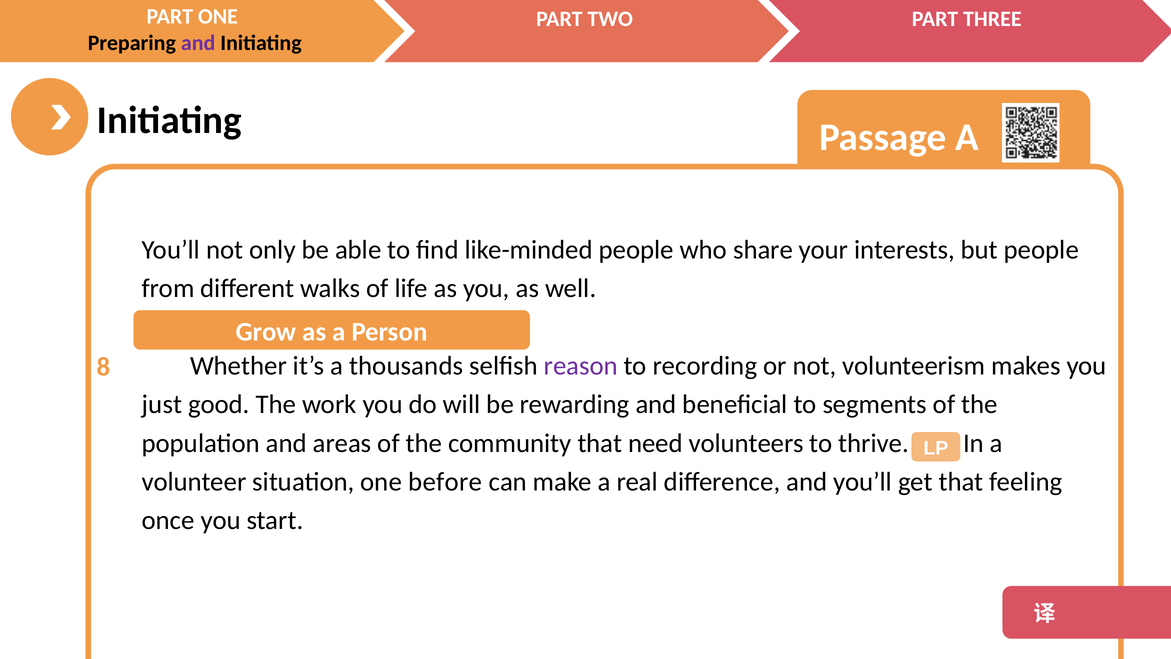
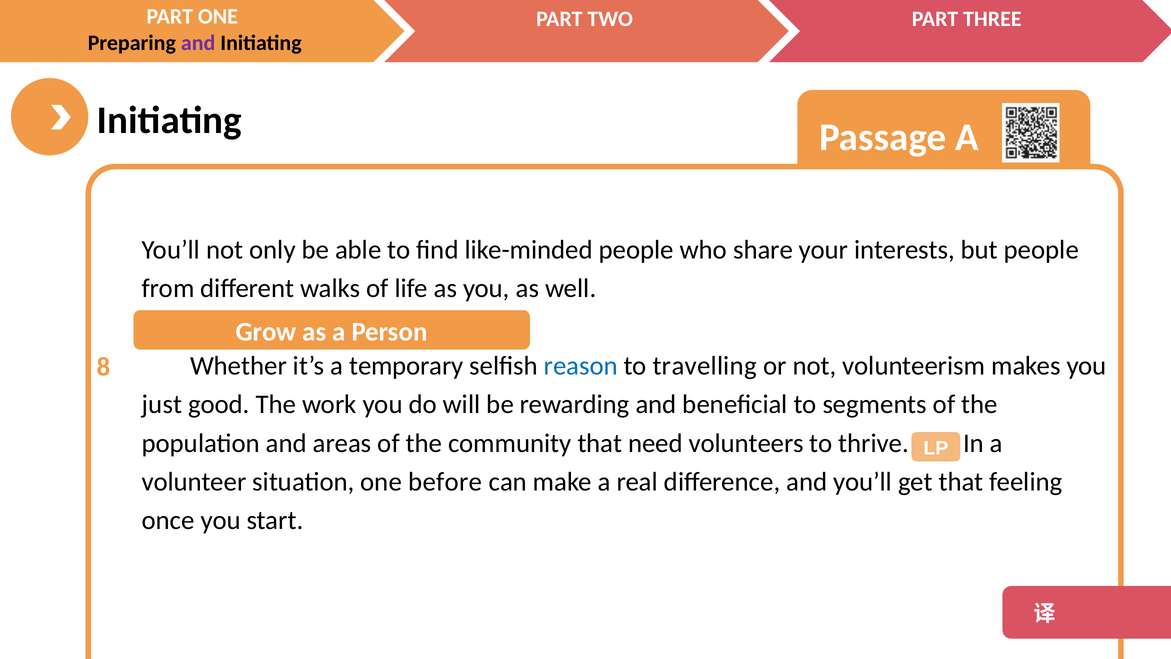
thousands: thousands -> temporary (406, 366)
reason colour: purple -> blue (581, 366)
recording: recording -> travelling (705, 366)
